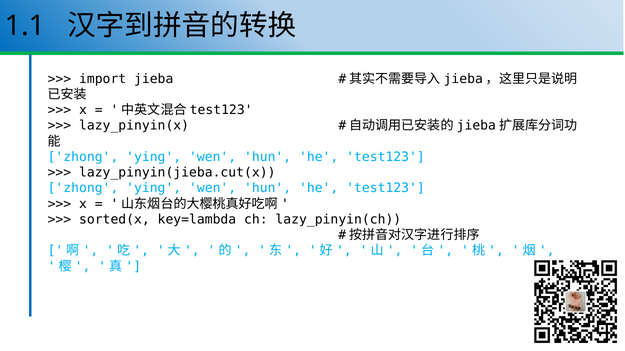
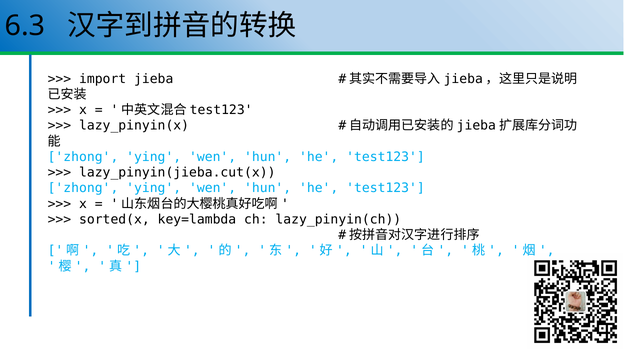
1.1: 1.1 -> 6.3 (25, 26)
